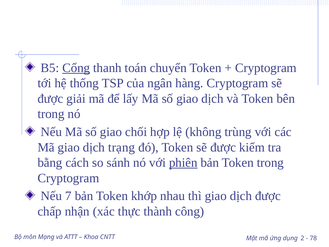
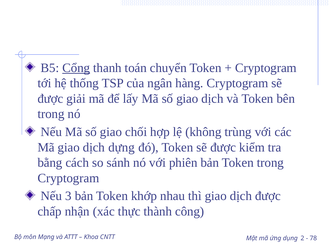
trạng: trạng -> dựng (122, 147)
phiên underline: present -> none (183, 163)
7: 7 -> 3 (68, 196)
